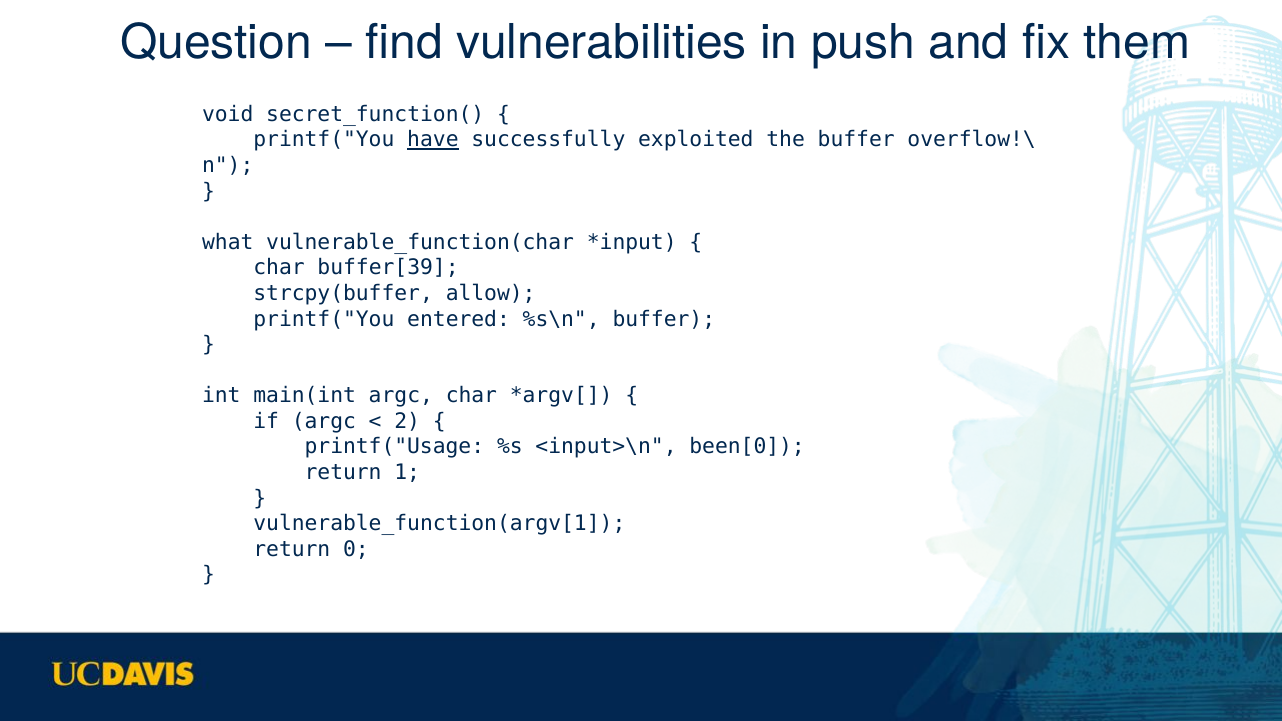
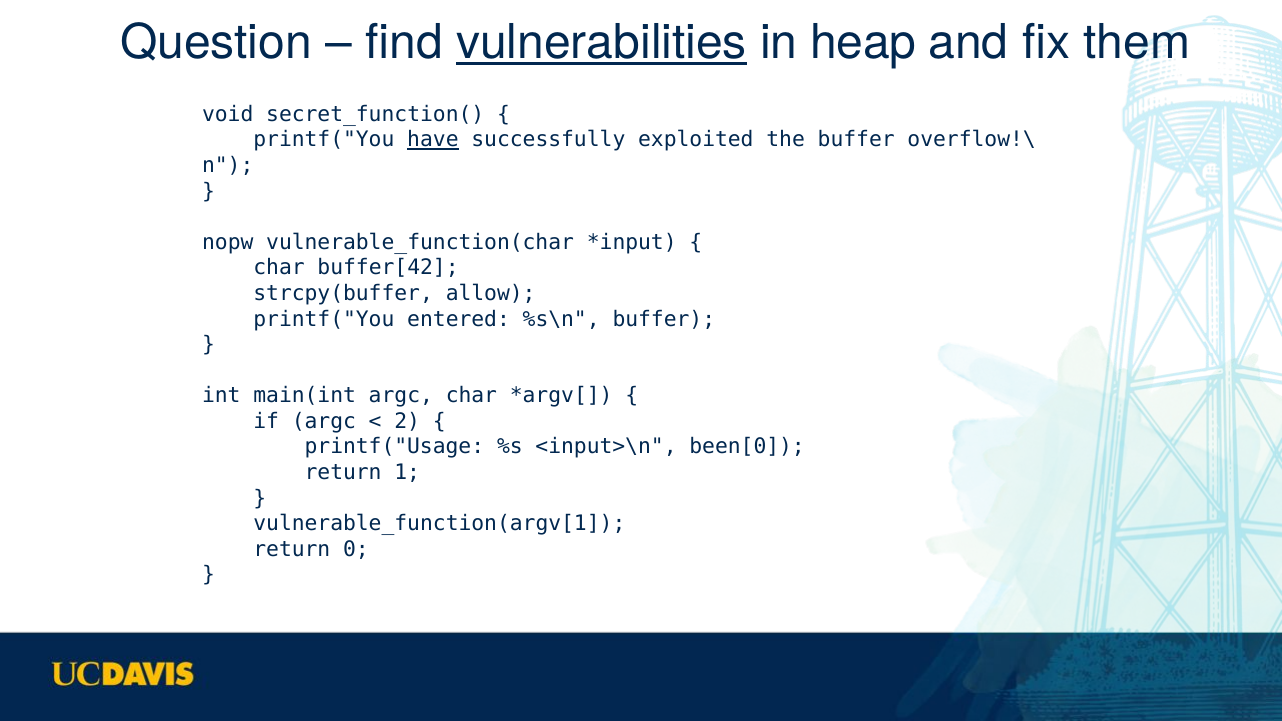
vulnerabilities underline: none -> present (602, 43)
push: push -> heap (863, 43)
what: what -> nopw (228, 242)
buffer[39: buffer[39 -> buffer[42 (388, 268)
